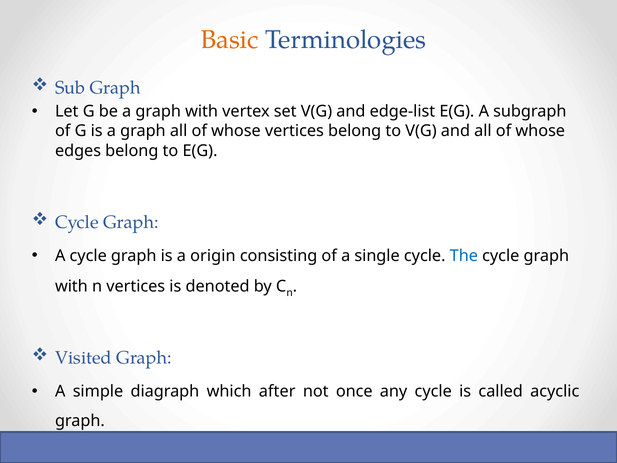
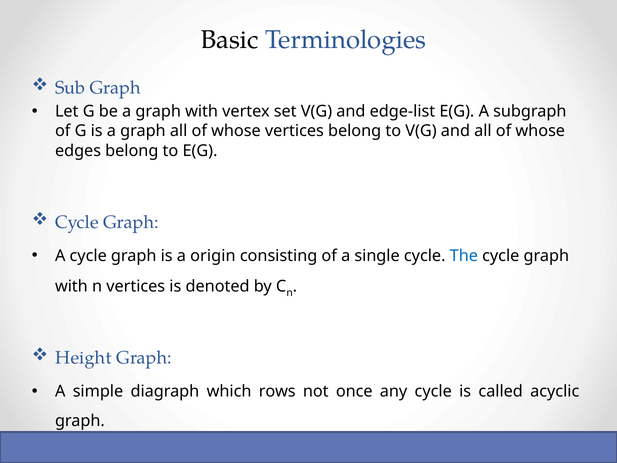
Basic colour: orange -> black (230, 39)
Visited: Visited -> Height (83, 358)
after: after -> rows (277, 391)
